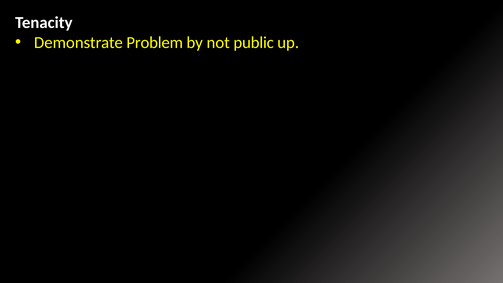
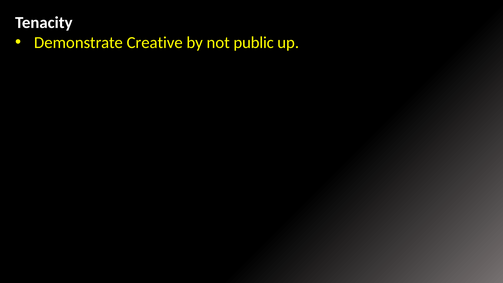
Problem: Problem -> Creative (155, 43)
